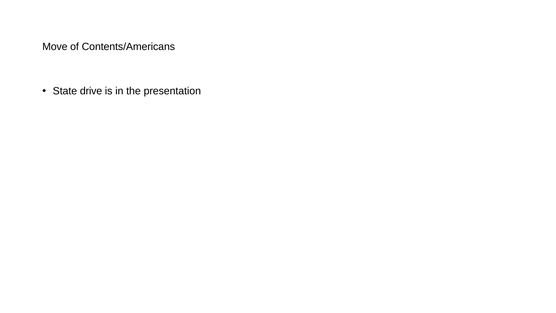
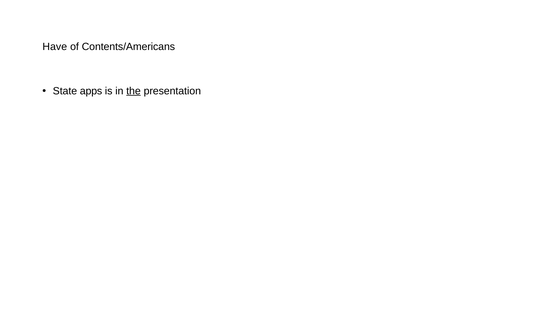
Move: Move -> Have (55, 47)
drive: drive -> apps (91, 91)
the underline: none -> present (133, 91)
